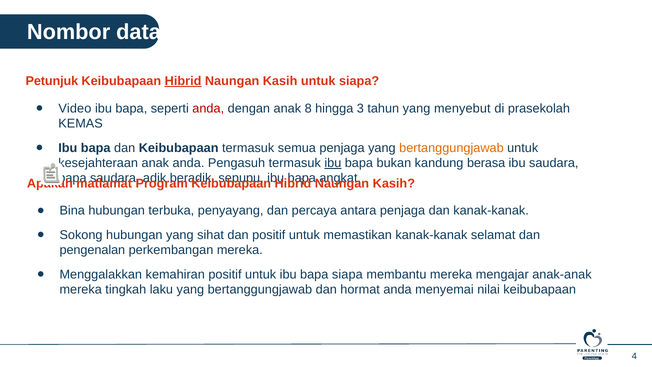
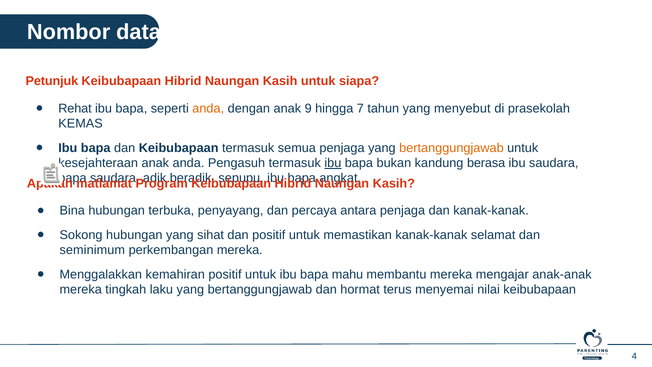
Hibrid underline: present -> none (183, 81)
Video: Video -> Rehat (75, 108)
anda colour: red -> orange (208, 108)
8: 8 -> 9 (308, 108)
3: 3 -> 7 (360, 108)
pengenalan: pengenalan -> seminimum (92, 250)
bapa siapa: siapa -> mahu (347, 274)
hormat anda: anda -> terus (398, 289)
